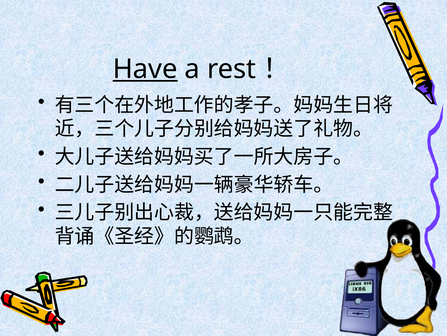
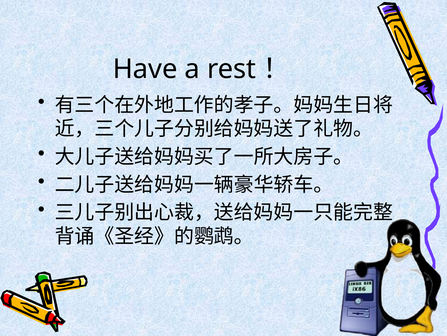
Have underline: present -> none (145, 69)
